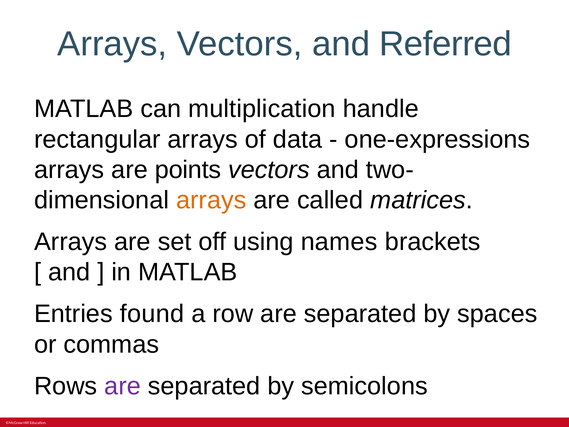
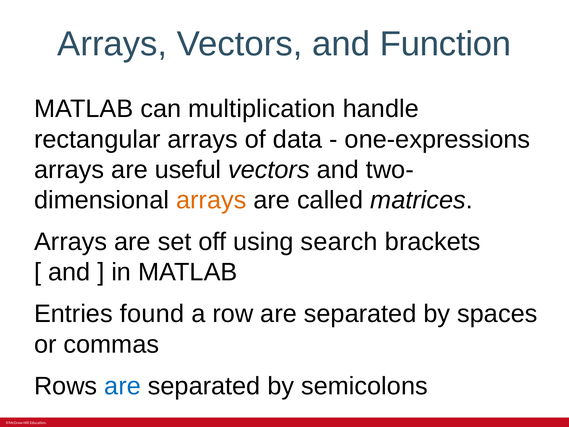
Referred: Referred -> Function (446, 44)
points: points -> useful (188, 170)
names: names -> search (339, 242)
are colour: purple -> blue (123, 386)
